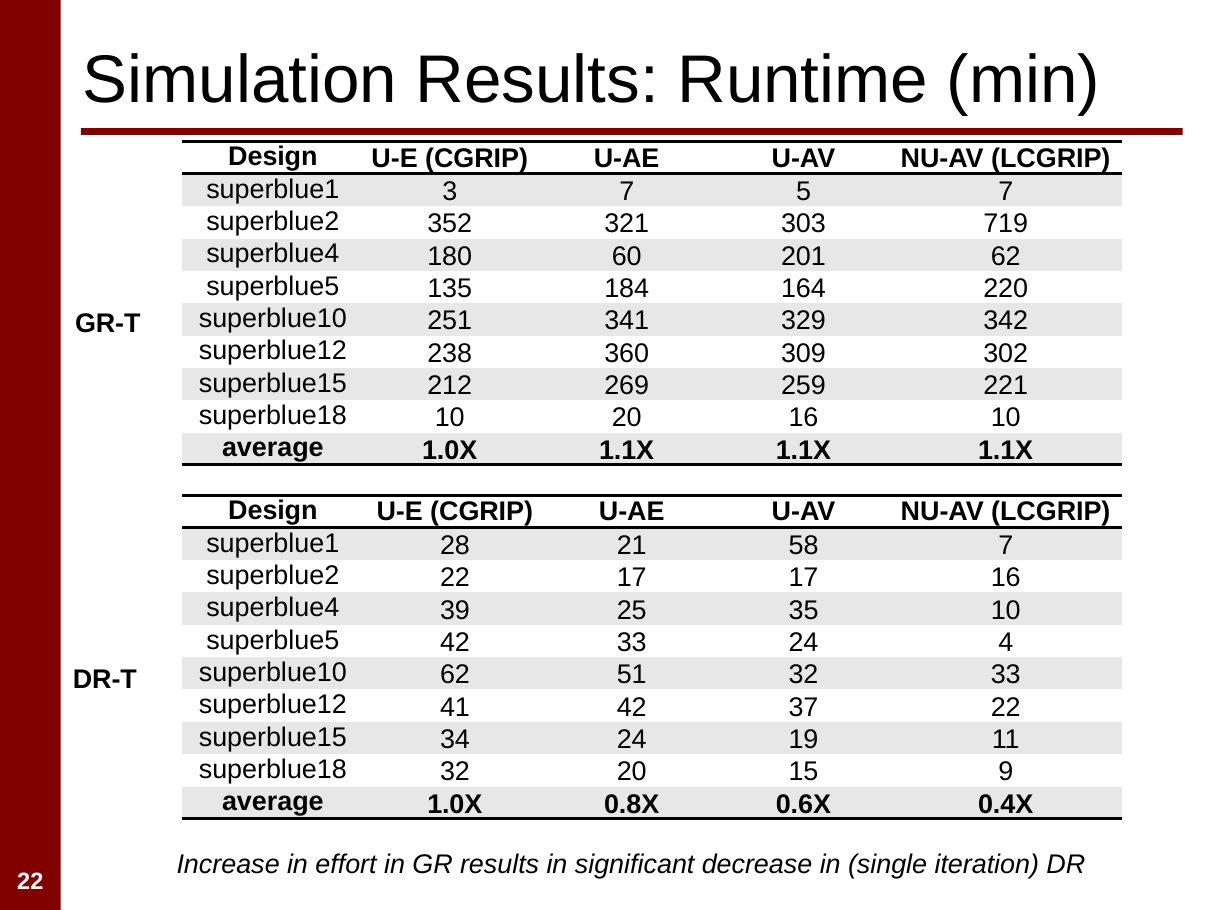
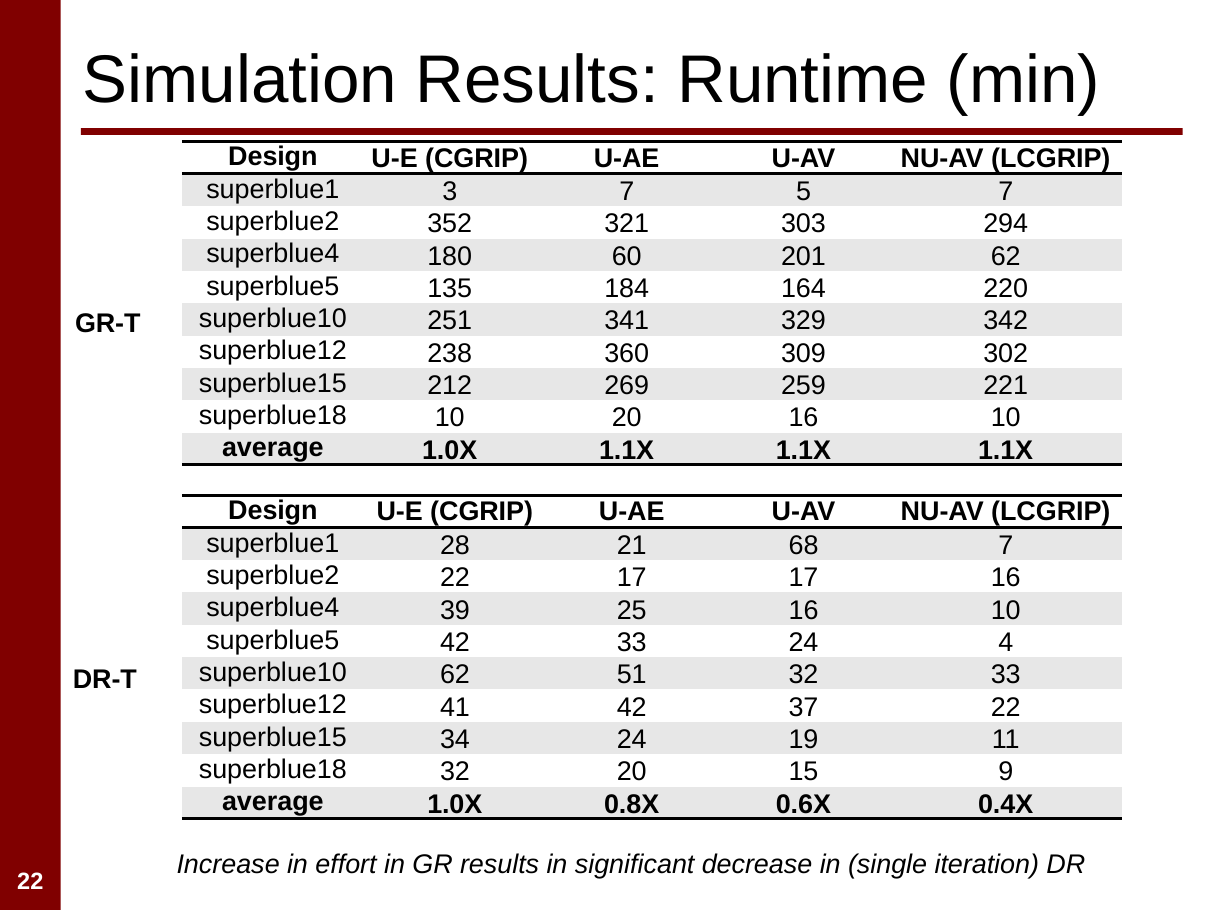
719: 719 -> 294 (1006, 224)
58: 58 -> 68 (804, 545)
25 35: 35 -> 16 (804, 610)
